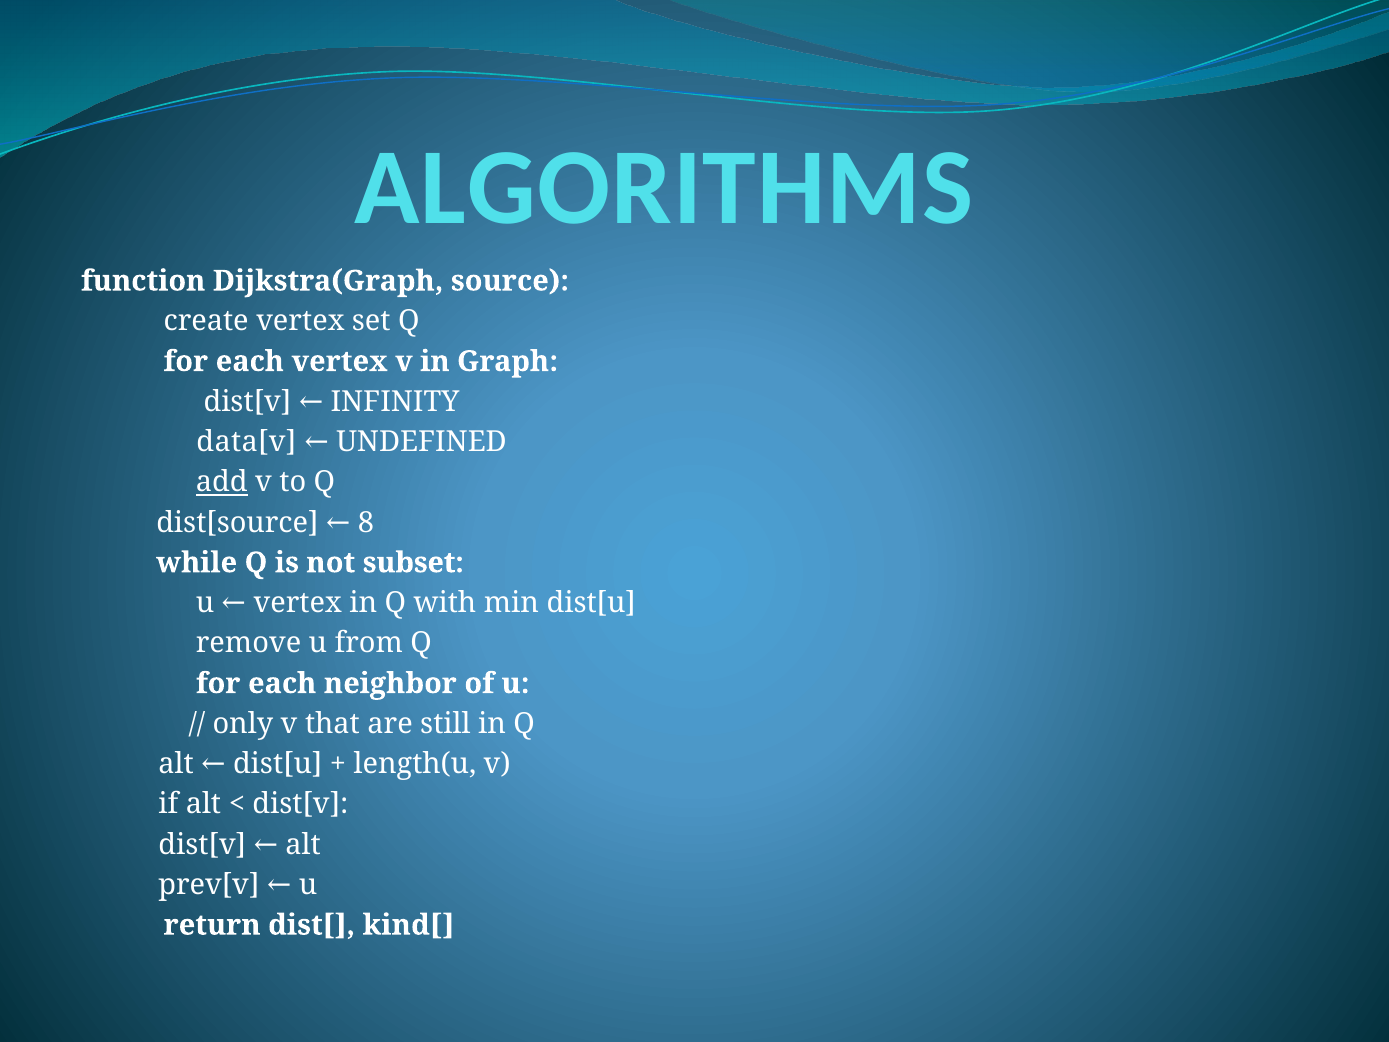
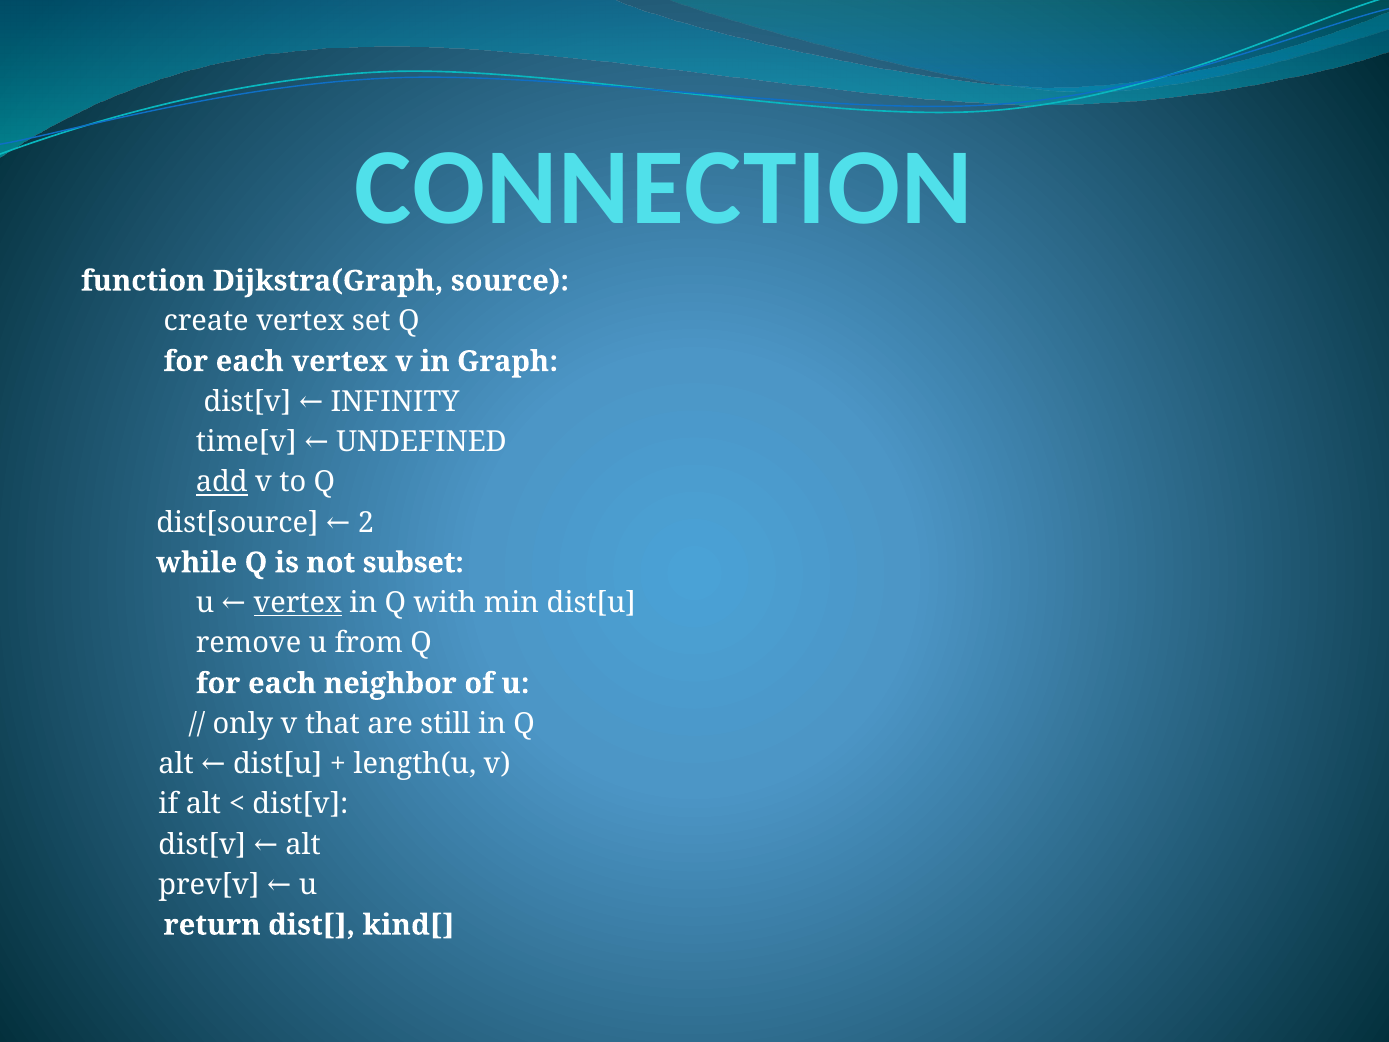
ALGORITHMS: ALGORITHMS -> CONNECTION (664, 188)
data[v: data[v -> time[v (246, 442)
8: 8 -> 2 (366, 522)
vertex underline: none -> present (298, 603)
